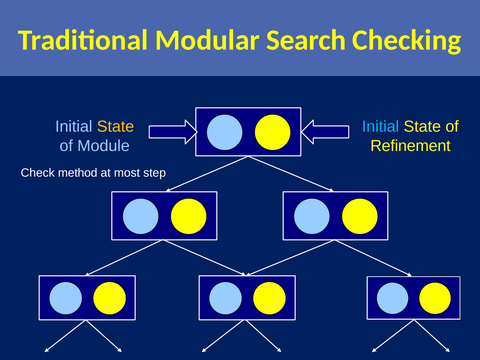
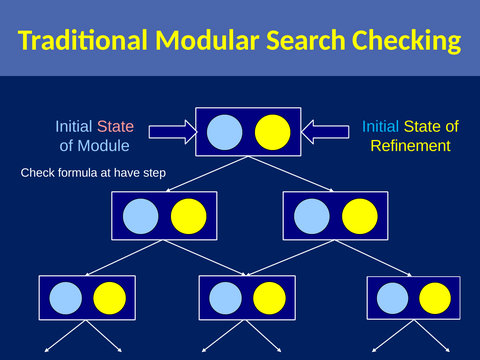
State colour: yellow -> pink (116, 127)
method: method -> formula (78, 173)
most: most -> have (127, 173)
